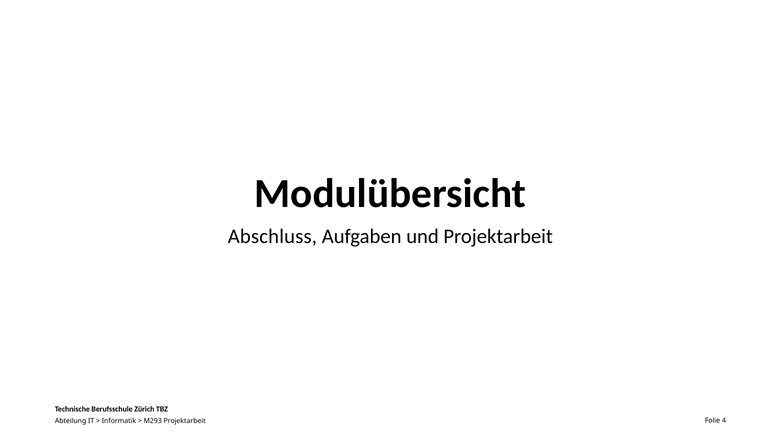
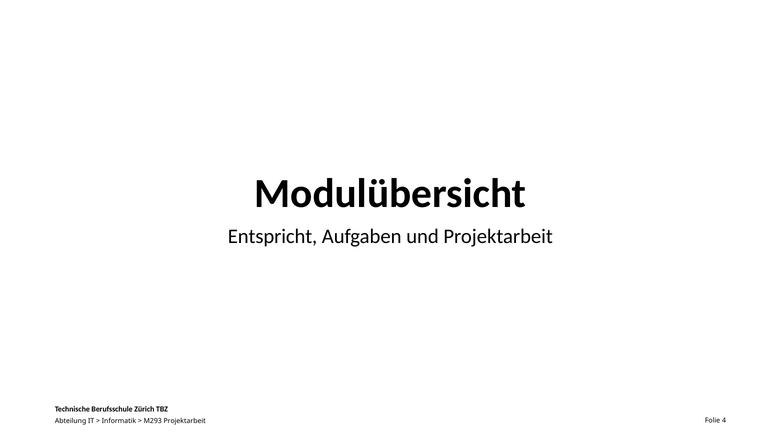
Abschluss: Abschluss -> Entspricht (273, 237)
